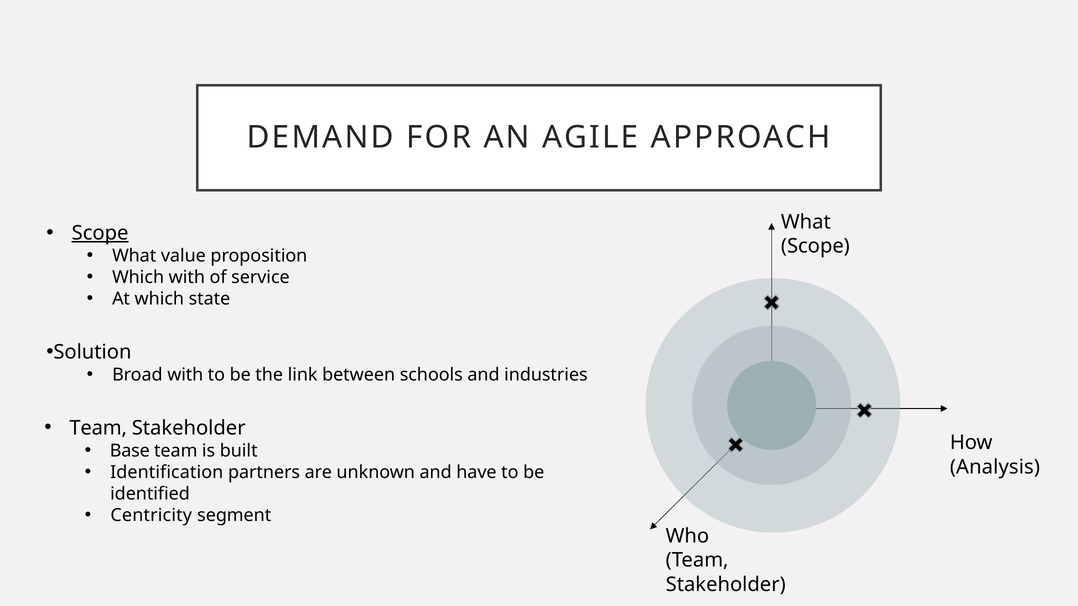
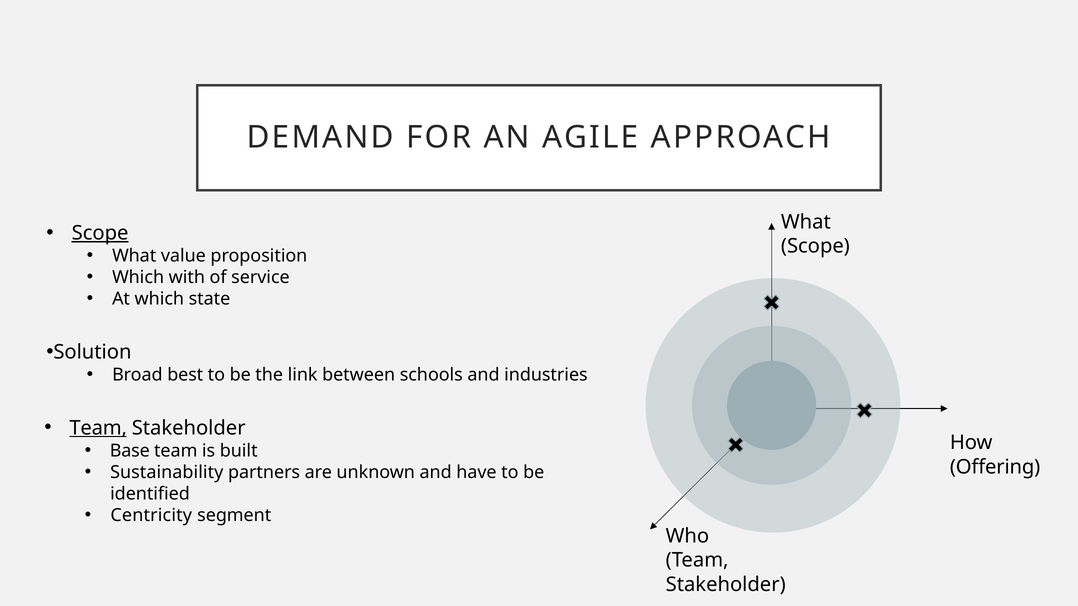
Broad with: with -> best (185, 375)
Team underline: none -> present (98, 428)
Analysis: Analysis -> Offering (995, 467)
Identification: Identification -> Sustainability (167, 472)
